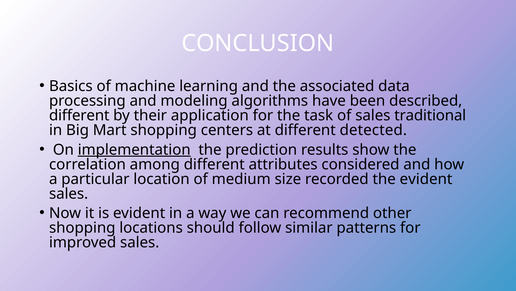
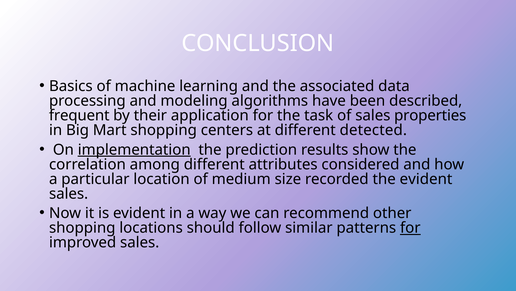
different: different -> frequent (79, 115)
traditional: traditional -> properties (430, 115)
for underline: none -> present (410, 227)
